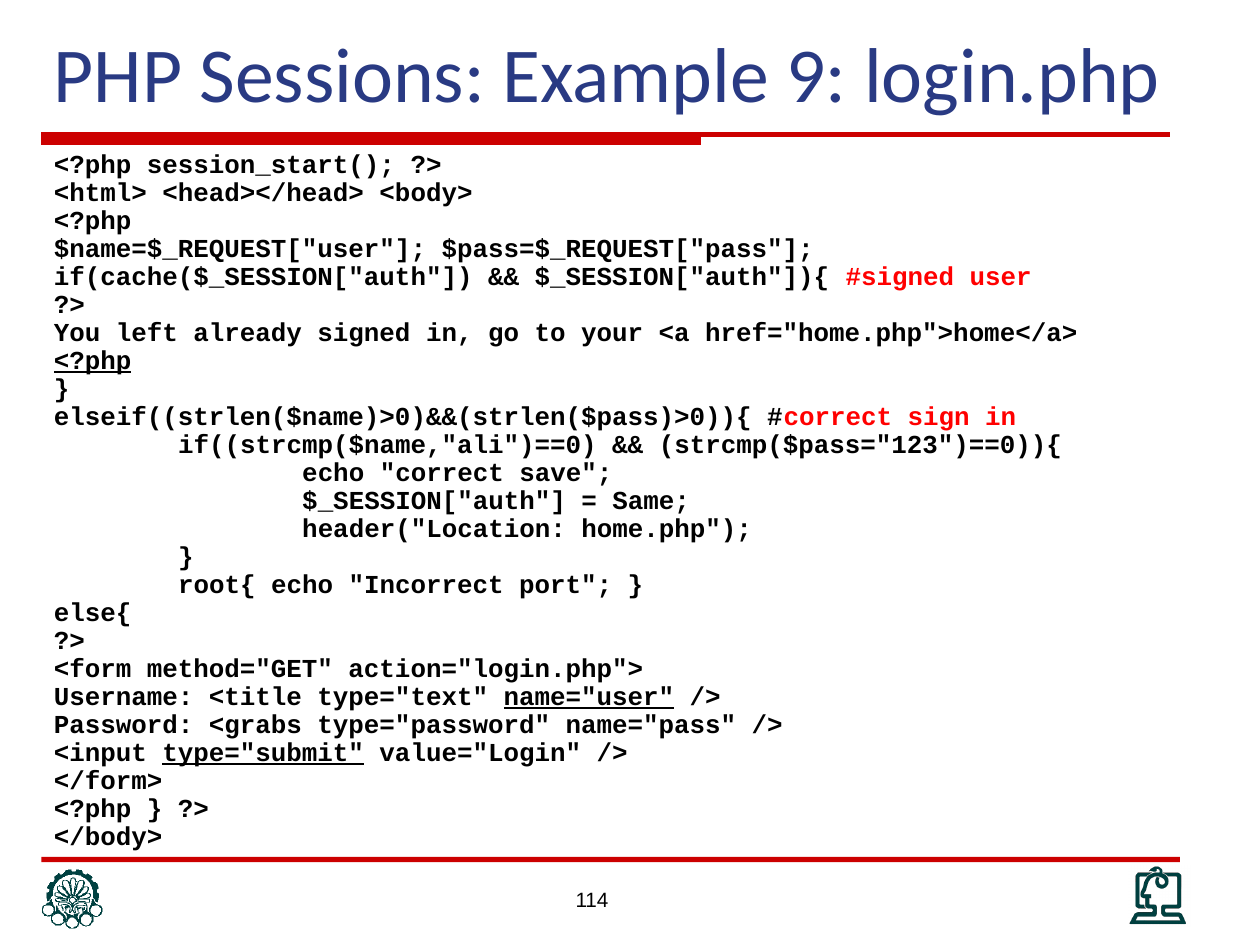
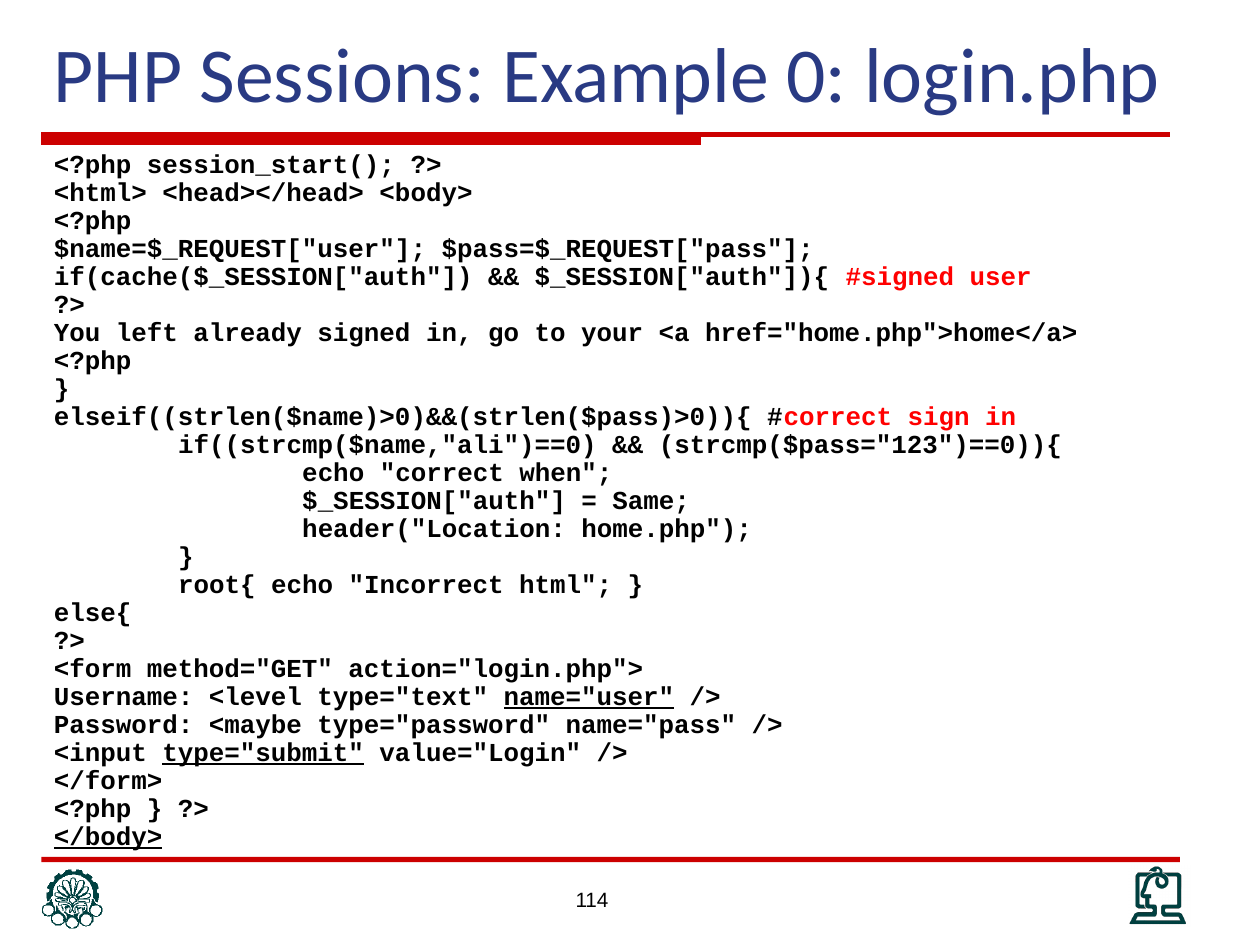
9: 9 -> 0 (817, 77)
<?php underline: present -> none (93, 361)
save: save -> when (566, 473)
port: port -> html (566, 584)
<title: <title -> <level (255, 696)
<grabs: <grabs -> <maybe (255, 724)
</body> underline: none -> present (108, 836)
